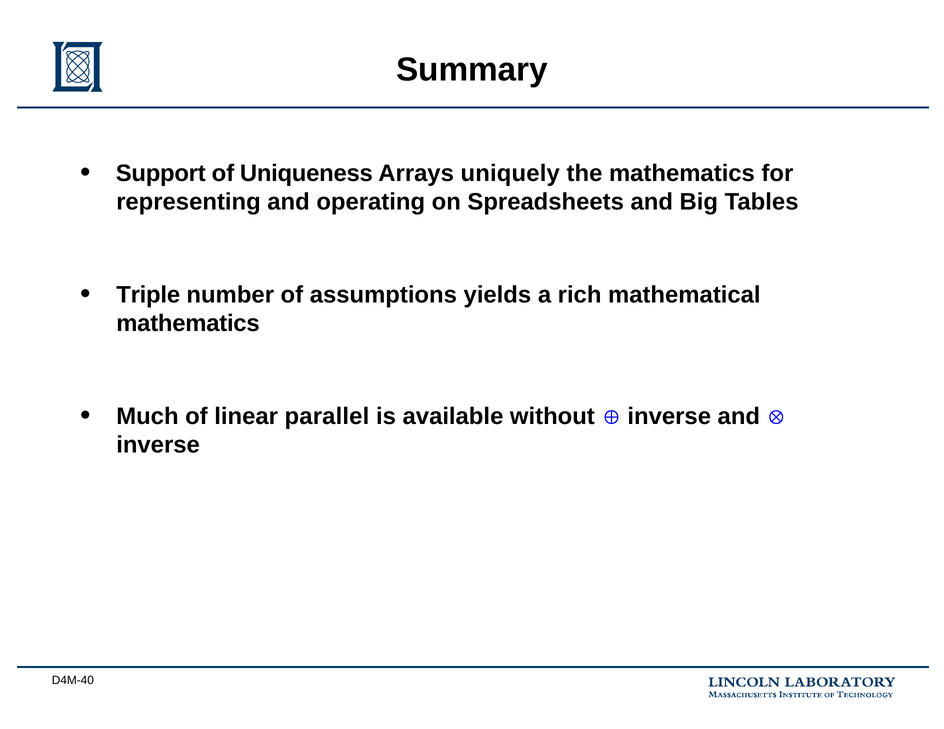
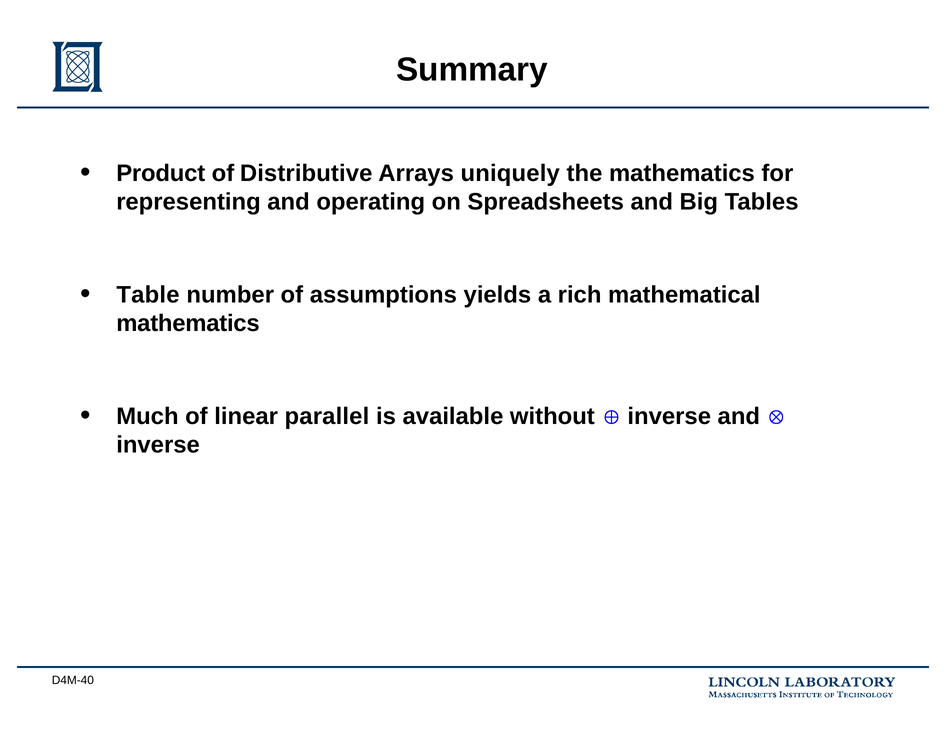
Support: Support -> Product (161, 173)
Uniqueness: Uniqueness -> Distributive (306, 173)
Triple: Triple -> Table (148, 295)
